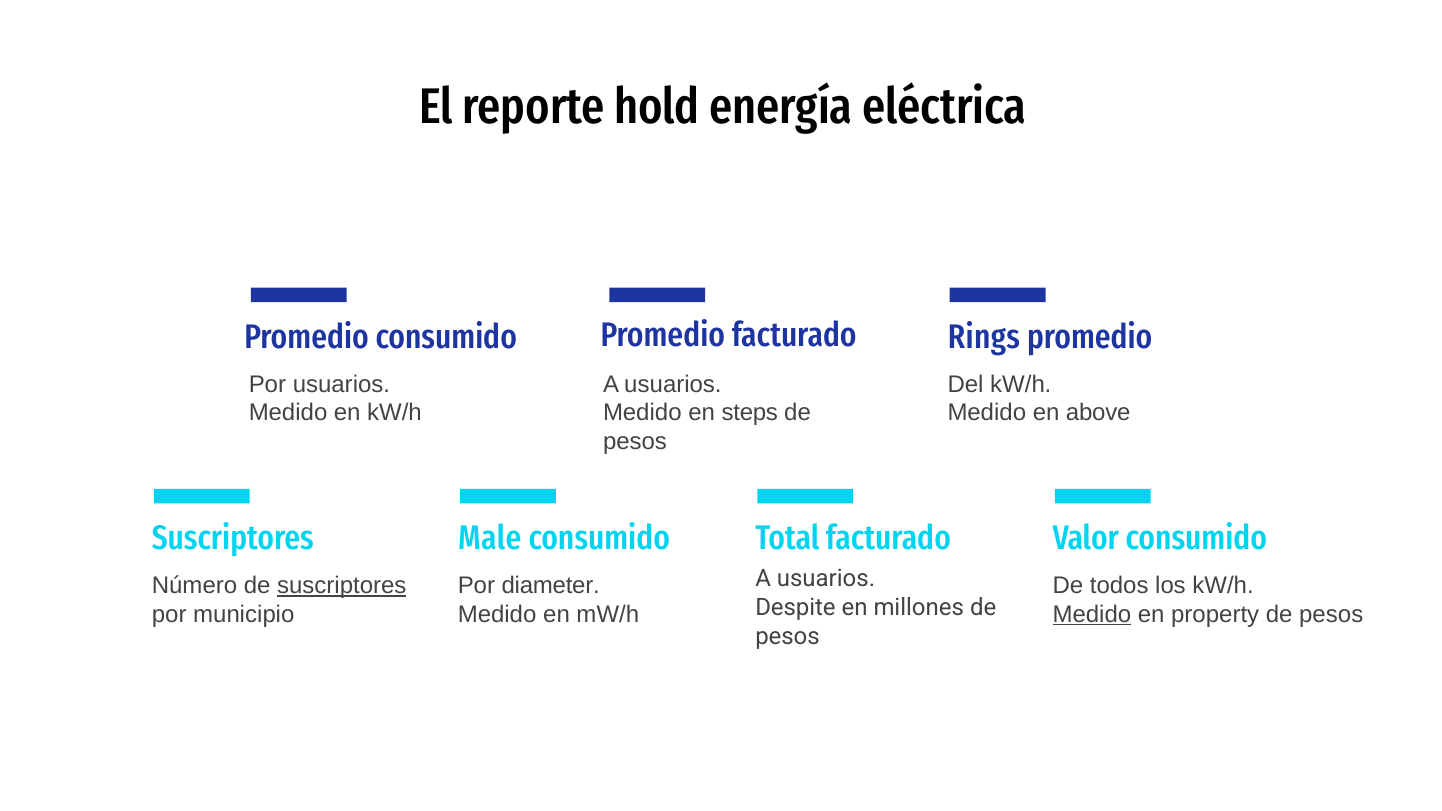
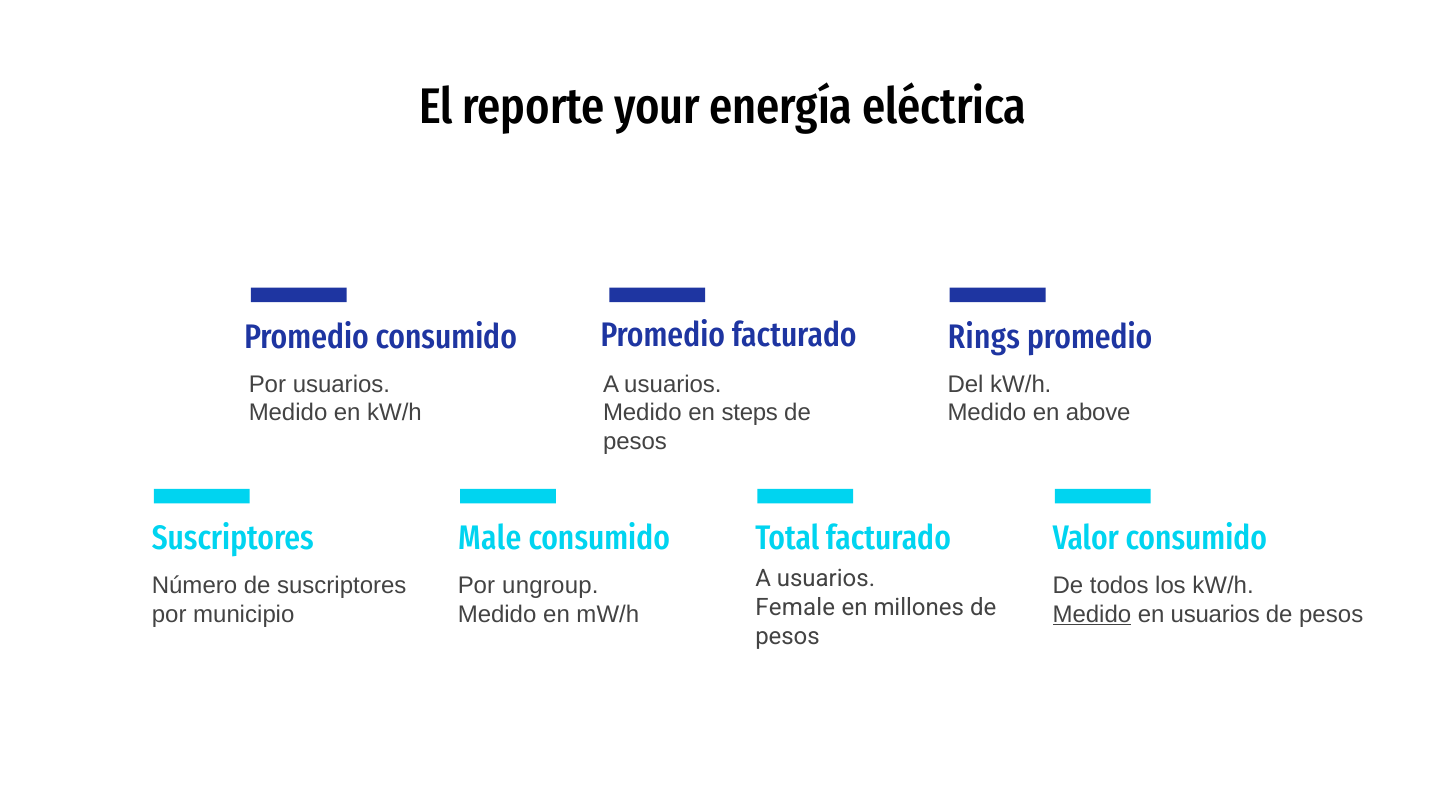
hold: hold -> your (657, 107)
suscriptores underline: present -> none (342, 586)
diameter: diameter -> ungroup (550, 586)
Despite: Despite -> Female (795, 608)
en property: property -> usuarios (1215, 614)
